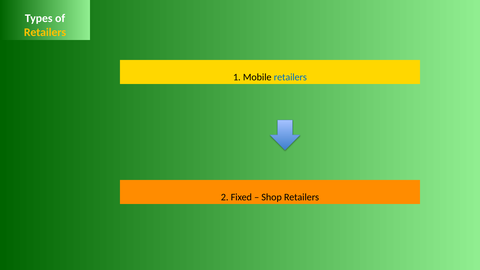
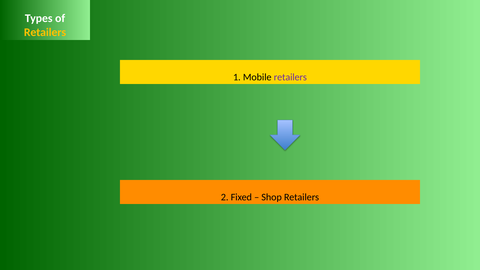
retailers colour: blue -> purple (290, 77)
